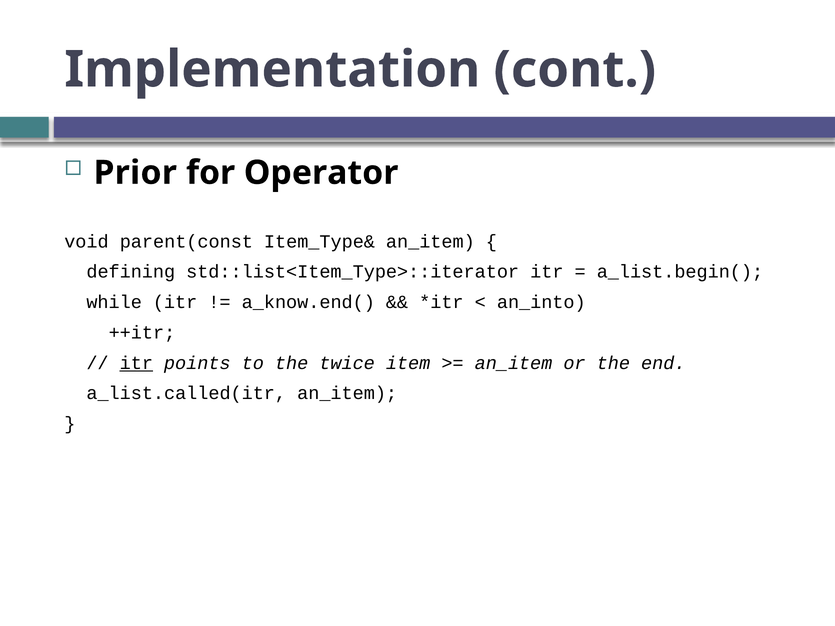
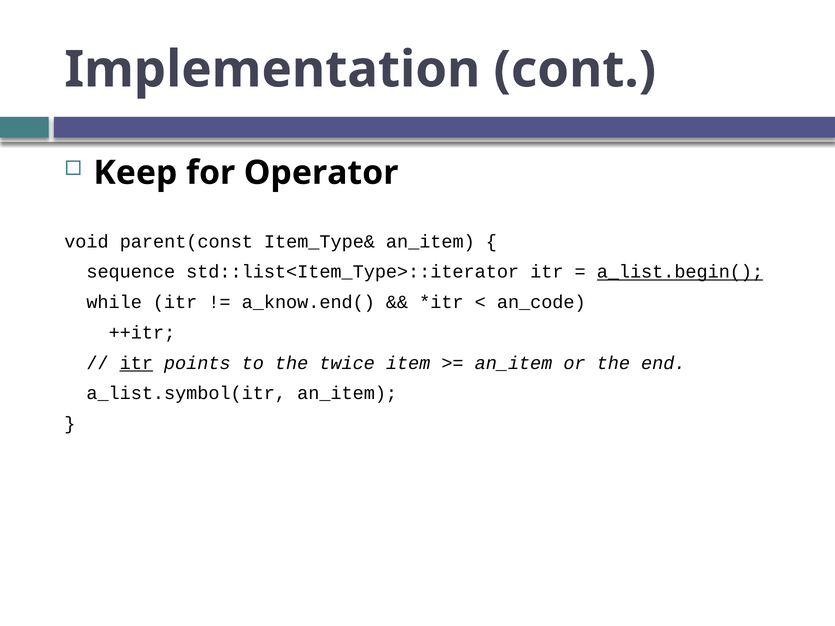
Prior: Prior -> Keep (135, 173)
defining: defining -> sequence (131, 272)
a_list.begin( underline: none -> present (680, 272)
an_into: an_into -> an_code (541, 302)
a_list.called(itr: a_list.called(itr -> a_list.symbol(itr (186, 393)
